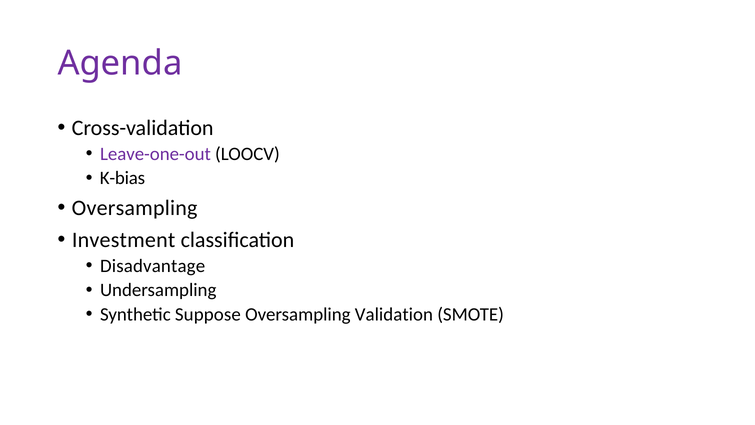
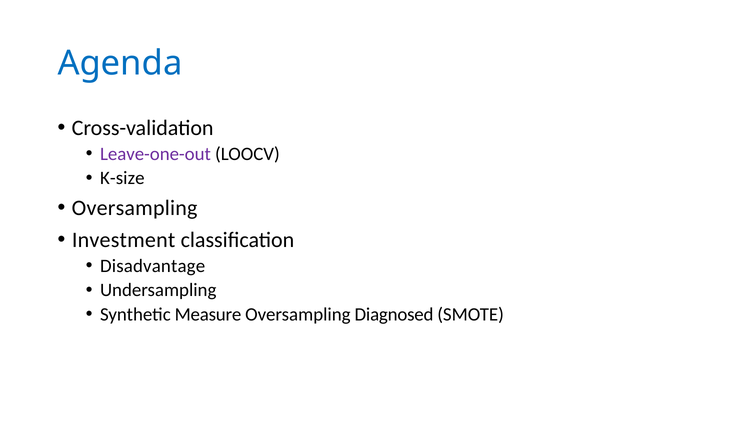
Agenda colour: purple -> blue (120, 63)
K-bias: K-bias -> K-size (122, 178)
Suppose: Suppose -> Measure (208, 314)
Validation: Validation -> Diagnosed (394, 314)
